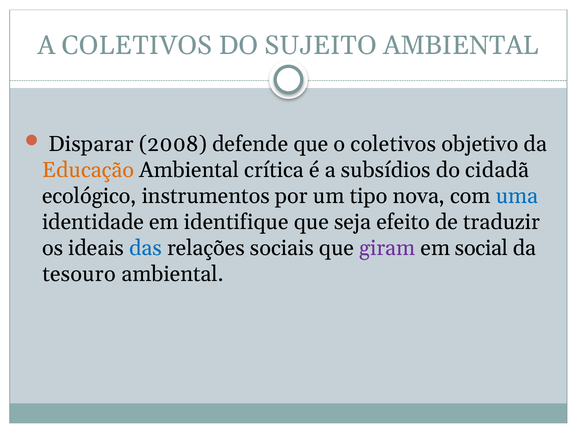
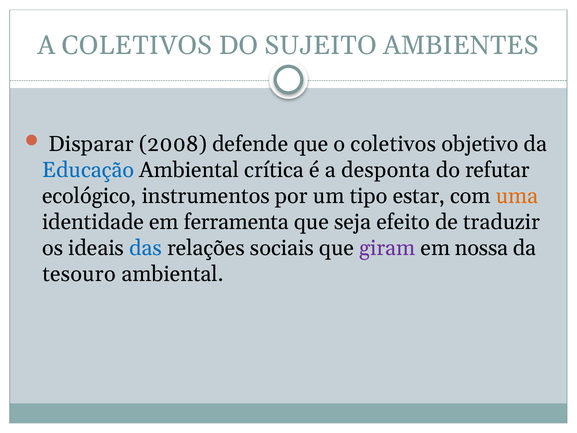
SUJEITO AMBIENTAL: AMBIENTAL -> AMBIENTES (461, 45)
Educação colour: orange -> blue (88, 170)
subsídios: subsídios -> desponta (386, 170)
cidadã: cidadã -> refutar (497, 170)
nova: nova -> estar (419, 196)
uma colour: blue -> orange (517, 196)
identifique: identifique -> ferramenta (236, 222)
social: social -> nossa (482, 248)
